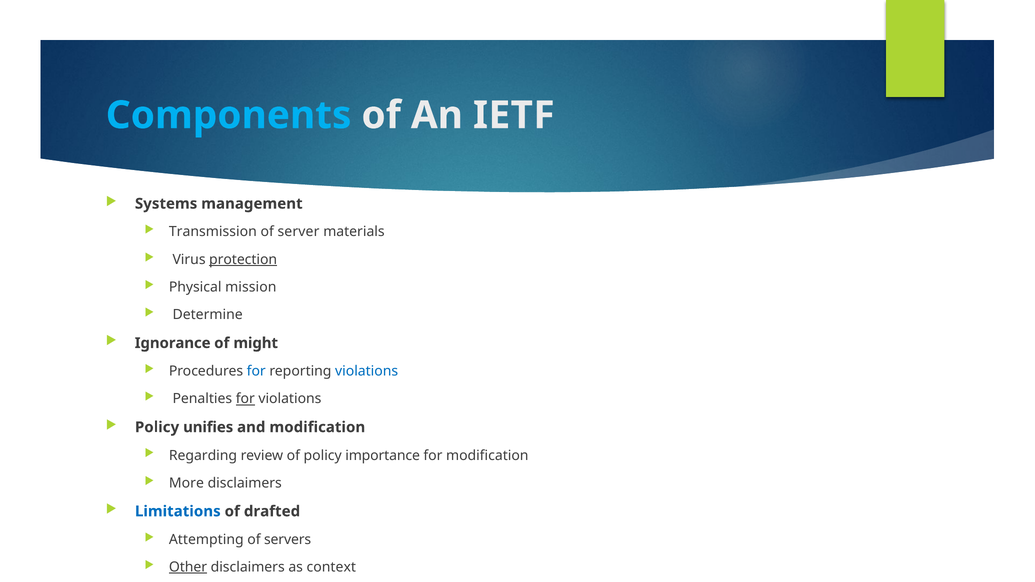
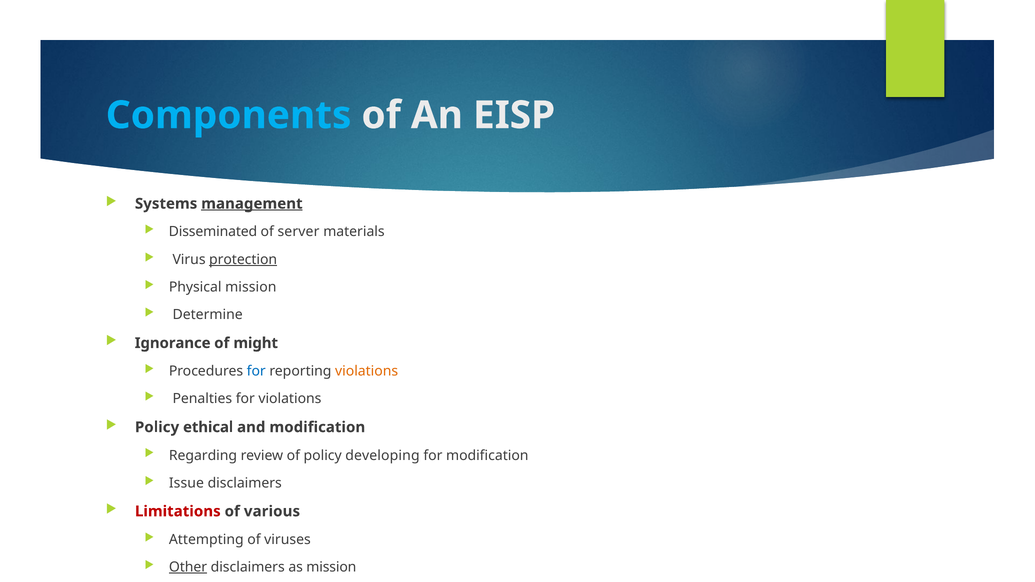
IETF: IETF -> EISP (514, 115)
management underline: none -> present (252, 204)
Transmission: Transmission -> Disseminated (213, 232)
violations colour: blue -> orange (367, 371)
for underline: present -> none (245, 399)
unifies: unifies -> ethical (208, 427)
importance: importance -> developing (382, 456)
More: More -> Issue (186, 483)
Limitations colour: blue -> red (178, 511)
drafted: drafted -> various (272, 511)
servers: servers -> viruses (287, 540)
as context: context -> mission (331, 567)
